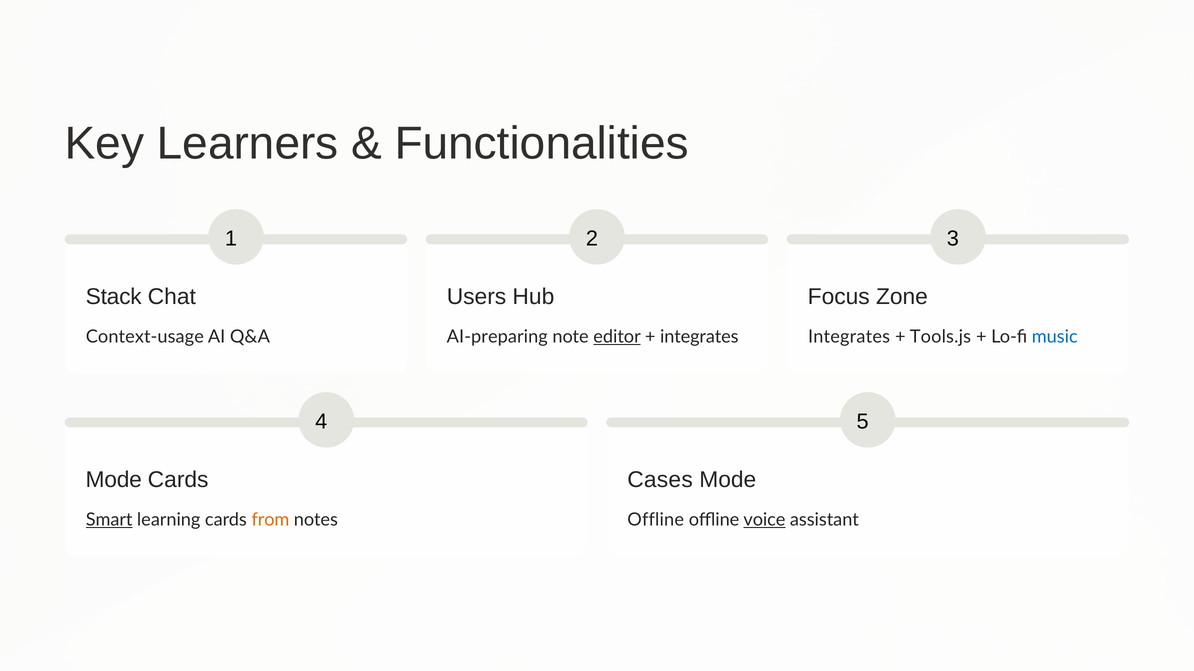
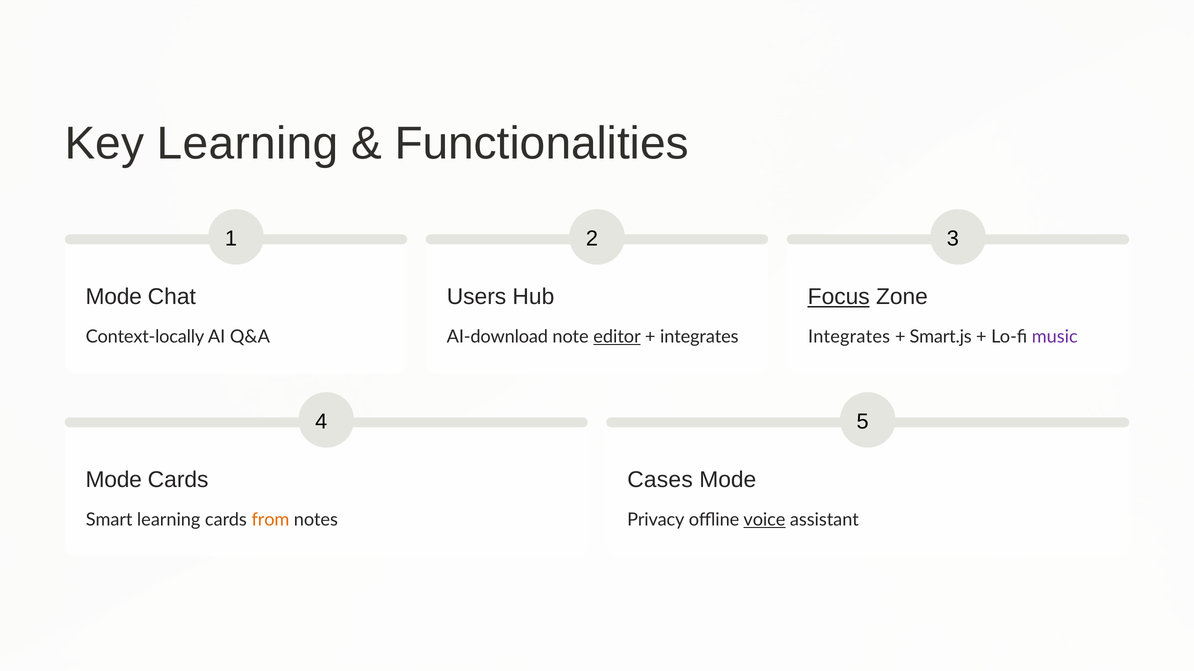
Key Learners: Learners -> Learning (247, 144)
Stack: Stack -> Mode (114, 297)
Focus underline: none -> present (839, 297)
Context-usage: Context-usage -> Context-locally (145, 337)
AI-preparing: AI-preparing -> AI-download (497, 337)
Tools.js: Tools.js -> Smart.js (941, 337)
music colour: blue -> purple (1055, 337)
Smart underline: present -> none (109, 520)
Offline: Offline -> Privacy (656, 520)
